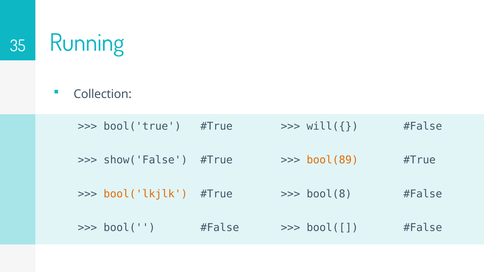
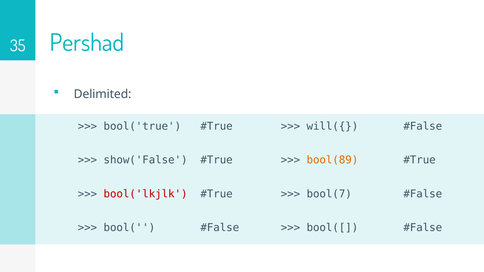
Running: Running -> Pershad (87, 43)
Collection: Collection -> Delimited (103, 94)
bool('lkjlk colour: orange -> red (146, 194)
bool(8: bool(8 -> bool(7 (329, 194)
